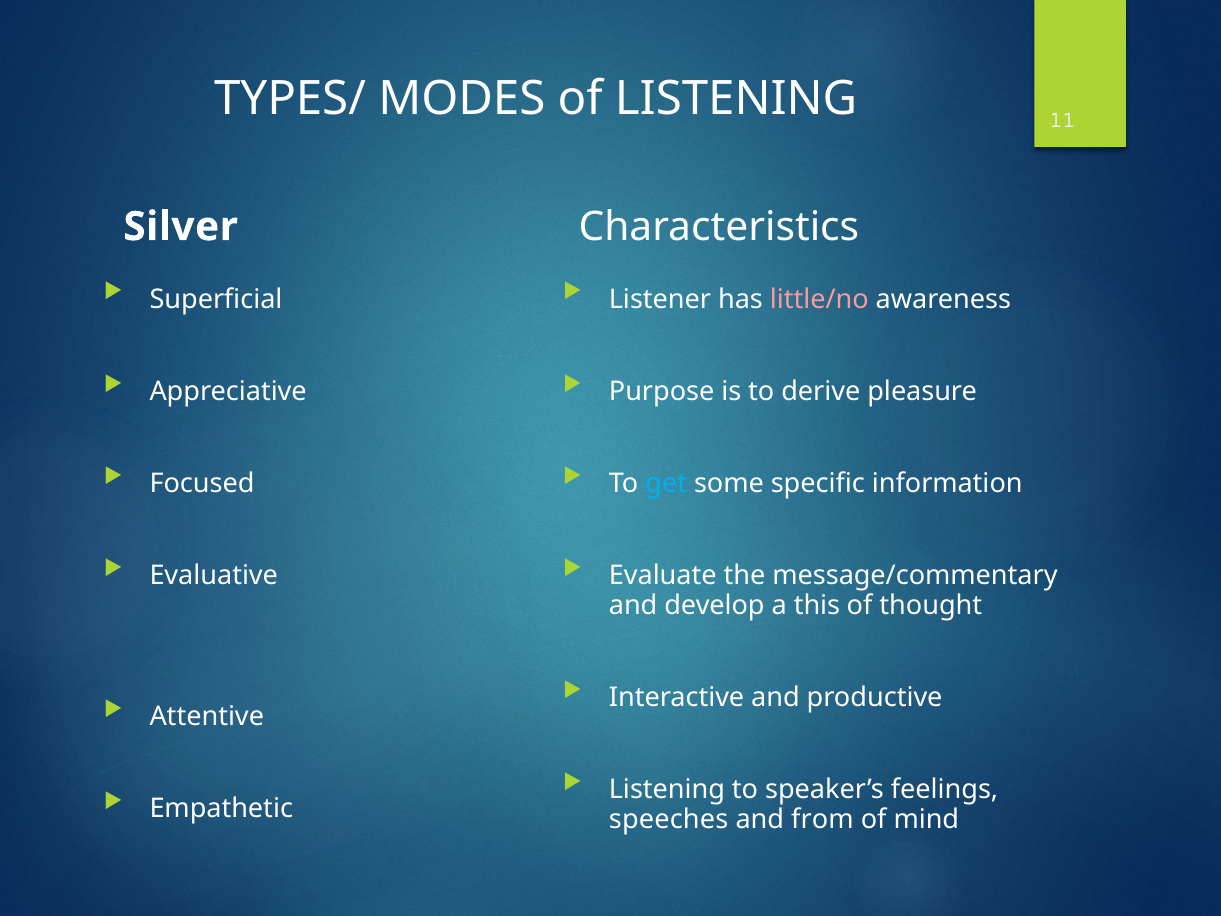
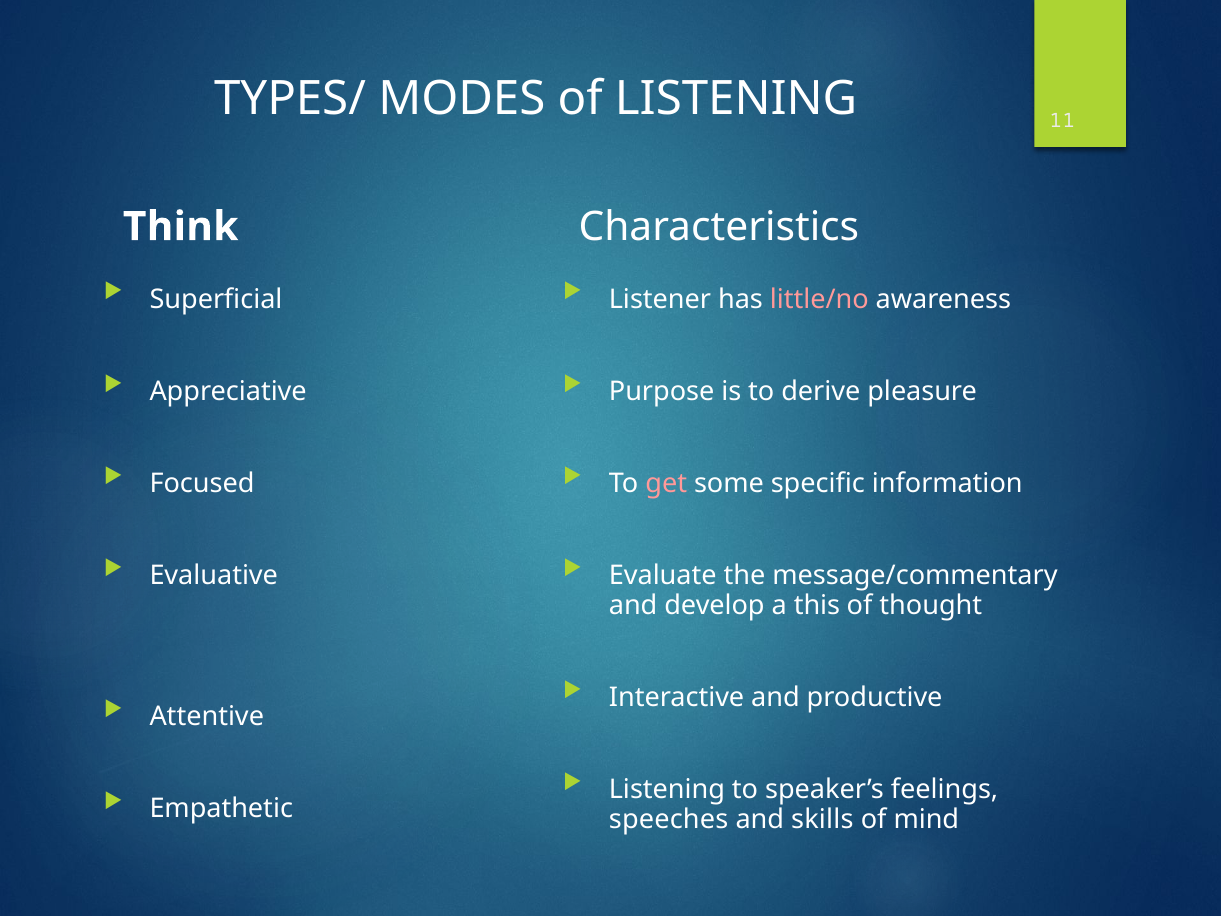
Silver: Silver -> Think (181, 227)
get colour: light blue -> pink (666, 484)
from: from -> skills (822, 819)
